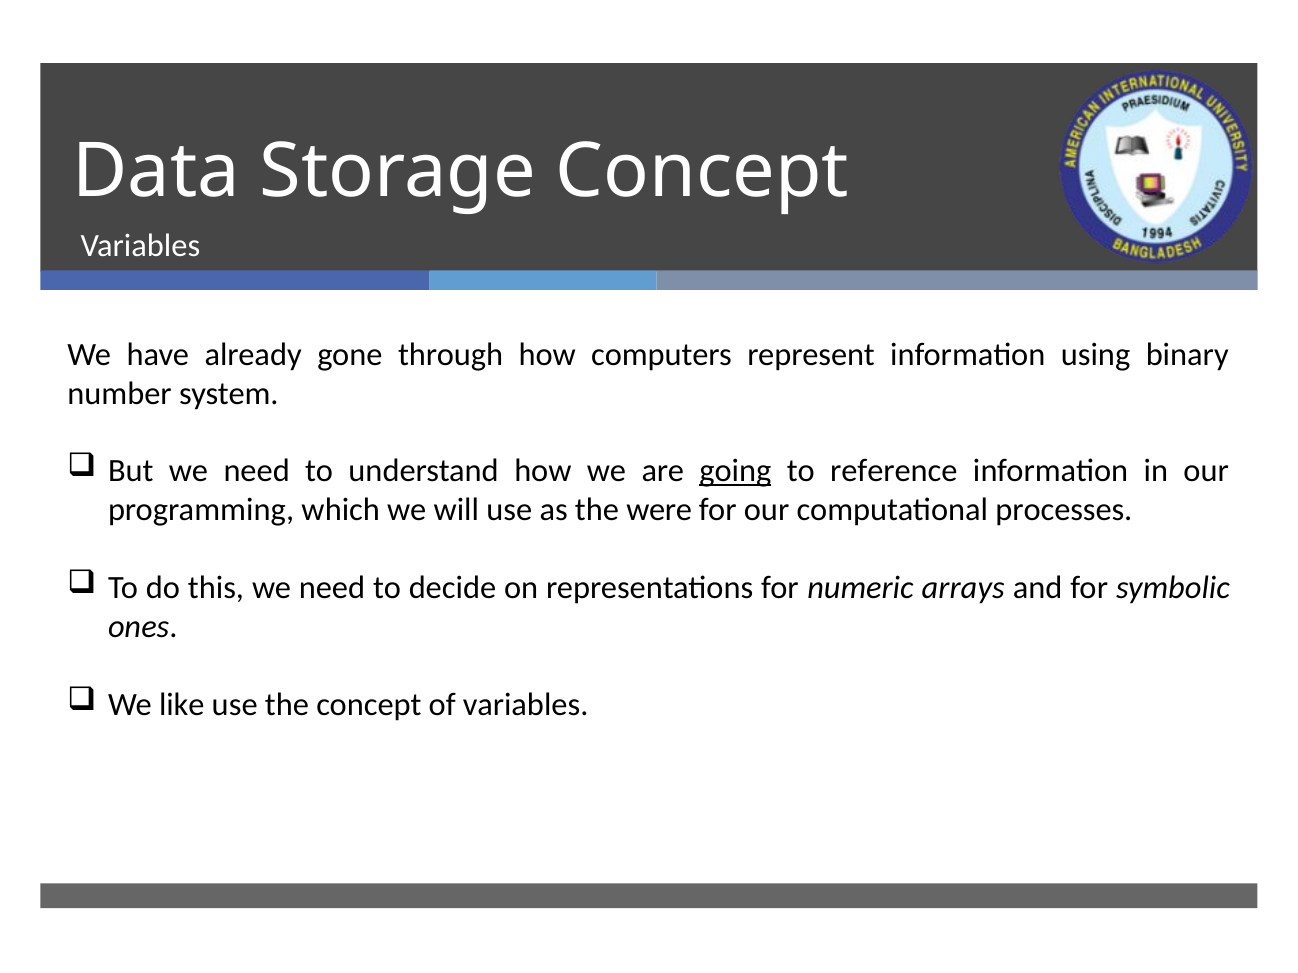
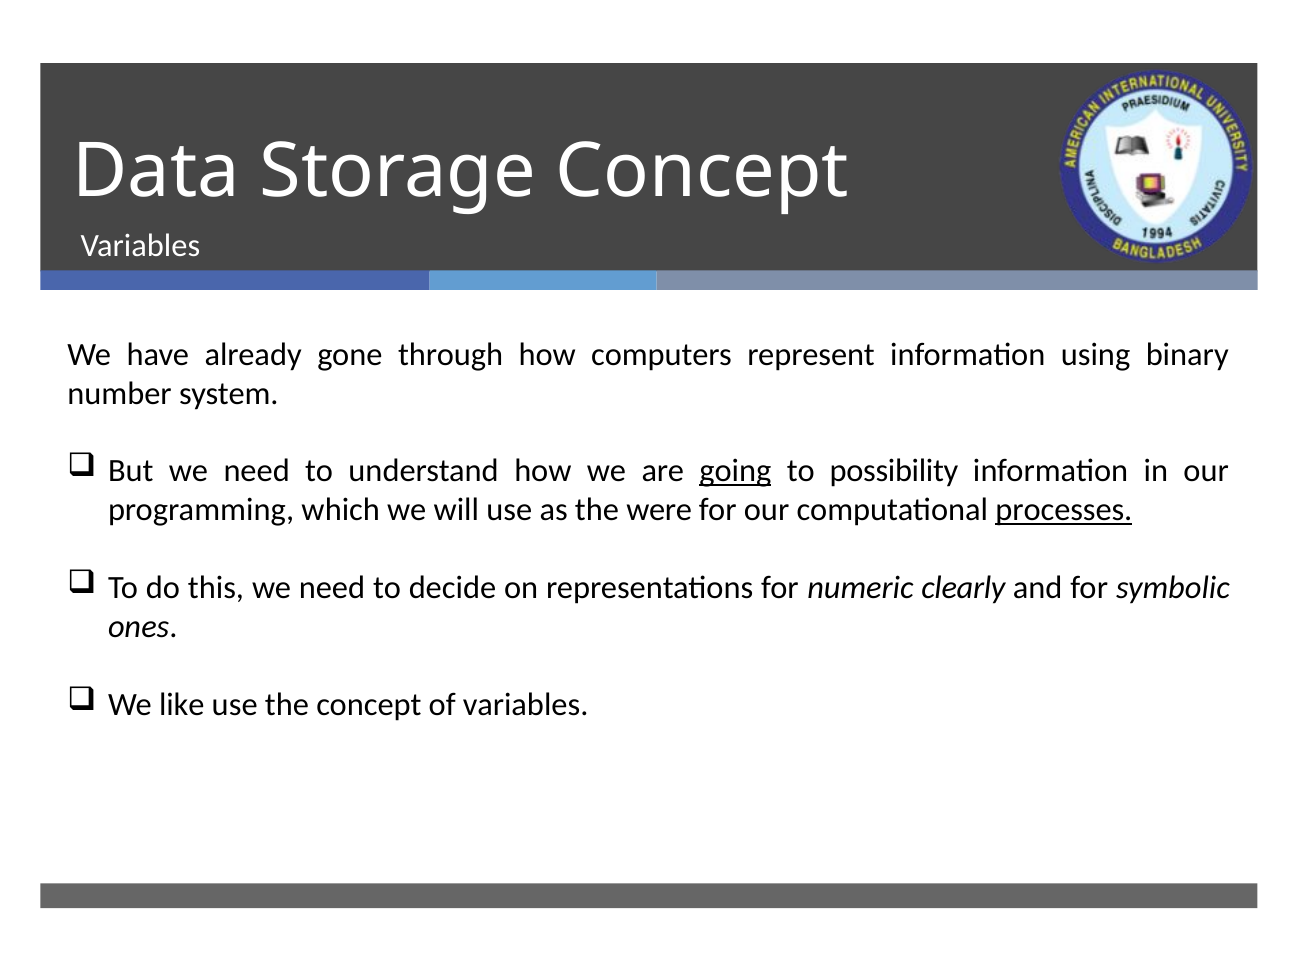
reference: reference -> possibility (894, 471)
processes underline: none -> present (1064, 510)
arrays: arrays -> clearly (963, 588)
